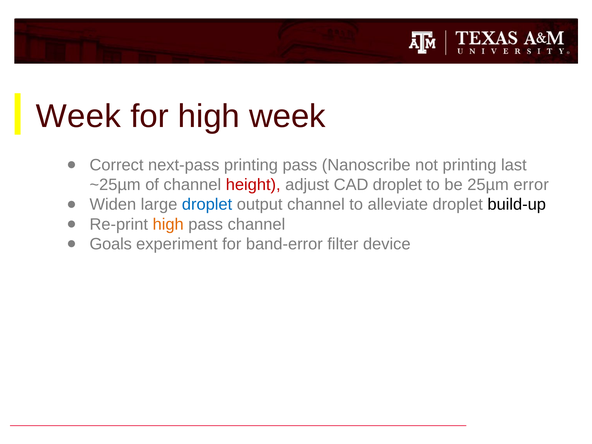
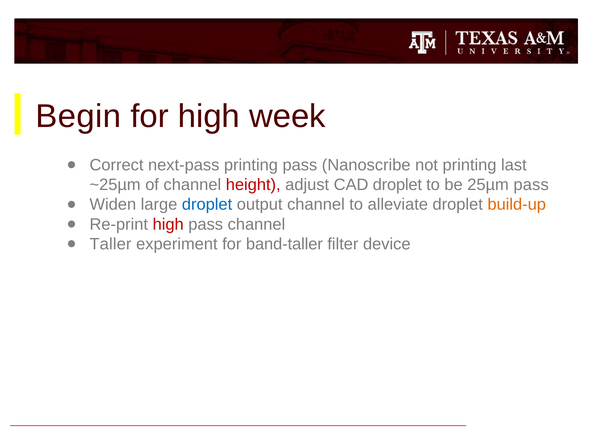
Week: Week -> Begin (78, 116)
25µm error: error -> pass (531, 185)
build-up colour: black -> orange (517, 205)
high colour: orange -> red (168, 224)
Goals: Goals -> Taller (111, 244)
band-error: band-error -> band-taller (284, 244)
